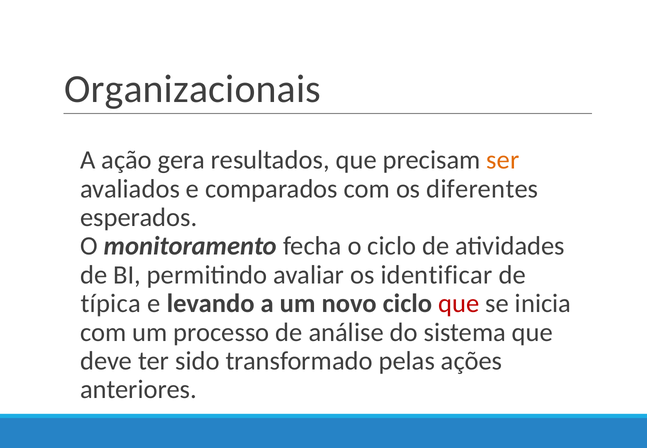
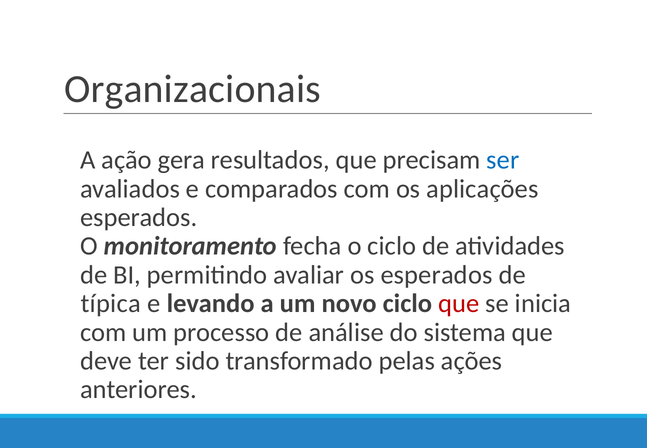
ser colour: orange -> blue (503, 160)
diferentes: diferentes -> aplicações (482, 189)
os identificar: identificar -> esperados (437, 275)
